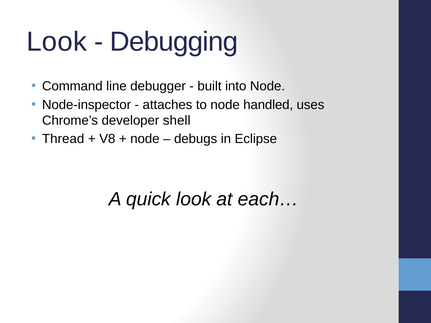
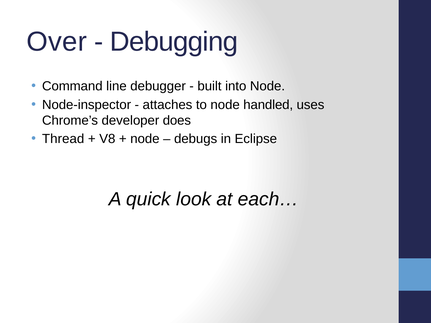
Look: Look -> Over (57, 42)
shell: shell -> does (177, 121)
